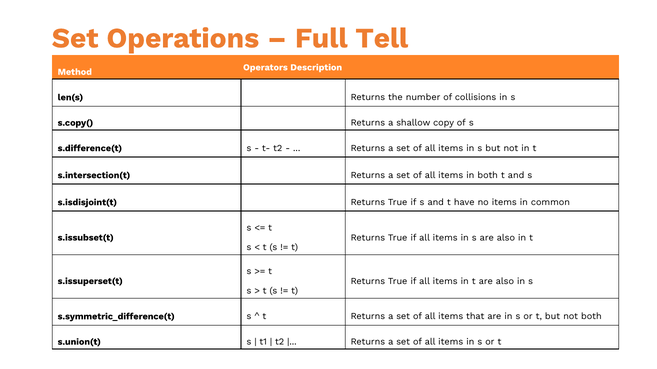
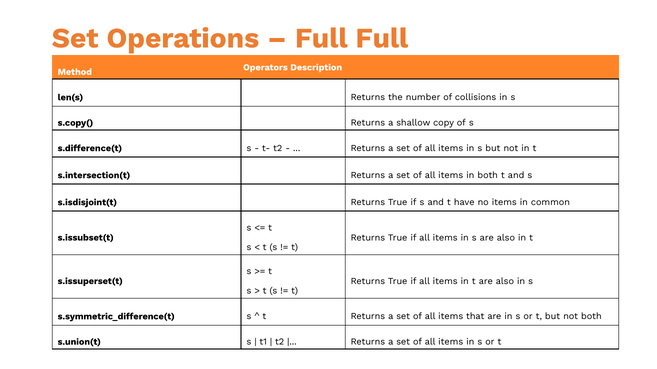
Full Tell: Tell -> Full (382, 38)
